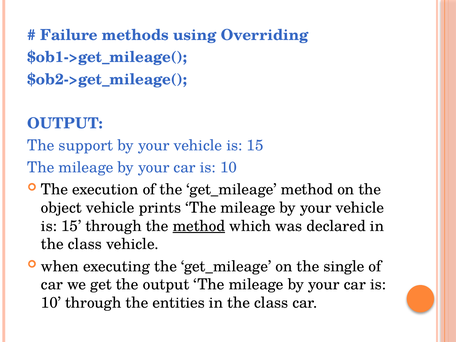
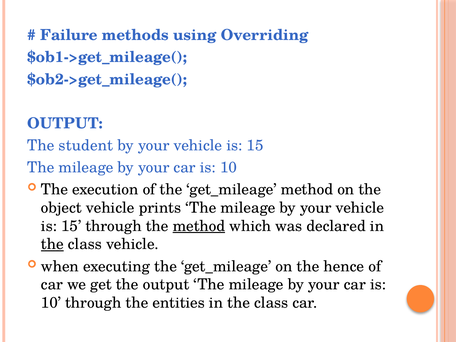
support: support -> student (86, 145)
the underline: none -> present (52, 244)
single: single -> hence (344, 266)
